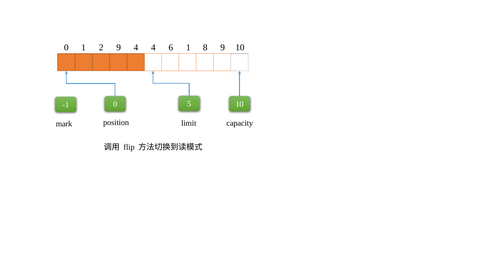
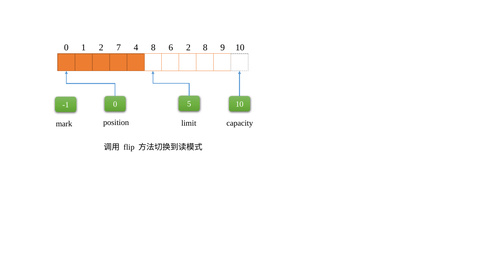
2 9: 9 -> 7 (119, 48)
4 4: 4 -> 8 (153, 48)
6 1: 1 -> 2 (188, 48)
